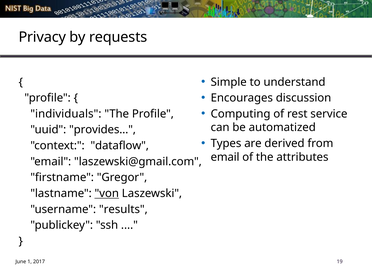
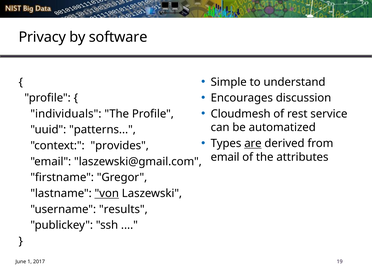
requests: requests -> software (118, 37)
Computing: Computing -> Cloudmesh (241, 114)
provides: provides -> patterns (102, 130)
are underline: none -> present (253, 143)
dataflow: dataflow -> provides (120, 146)
